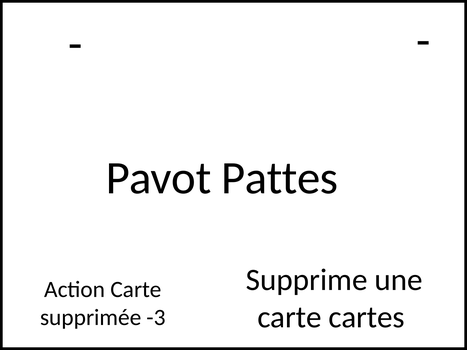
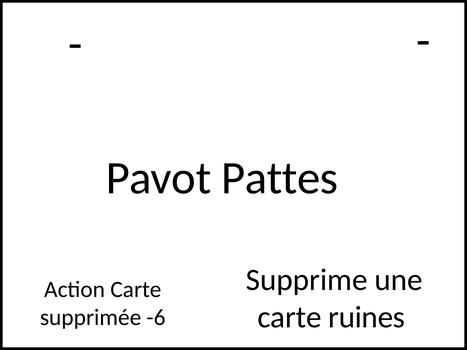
cartes: cartes -> ruines (367, 317)
-3: -3 -> -6 (156, 318)
